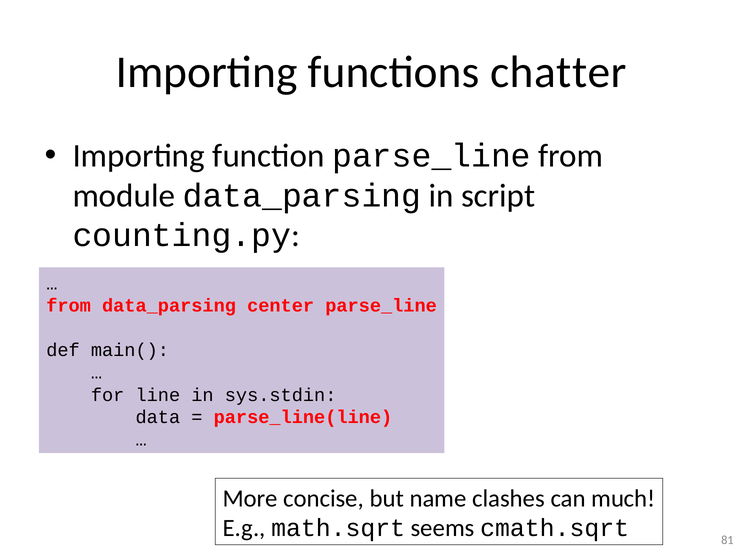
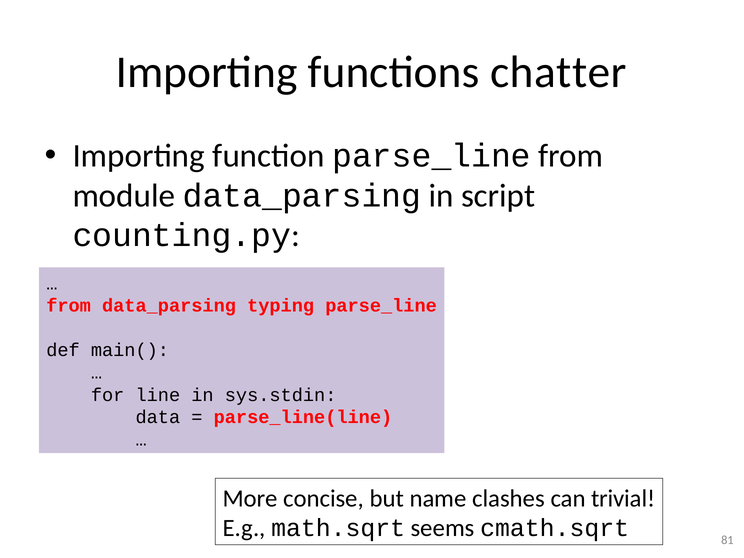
center: center -> typing (281, 306)
much: much -> trivial (623, 498)
